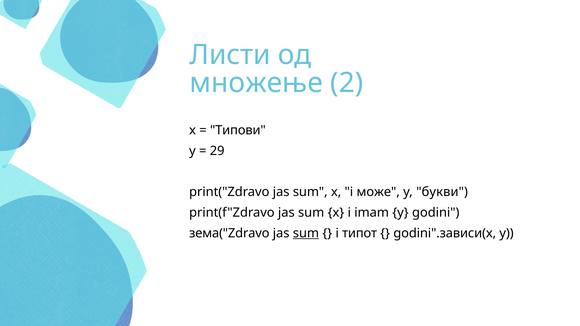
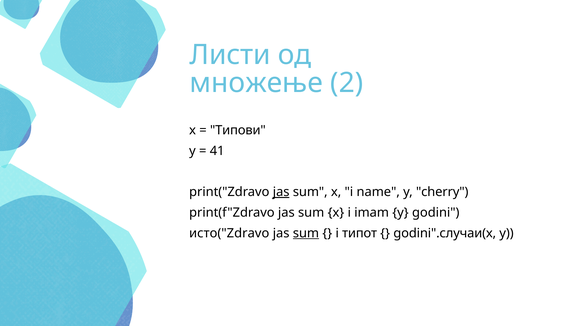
29: 29 -> 41 (217, 151)
jas underline: none -> present (281, 192)
може: може -> name (378, 192)
букви: букви -> cherry (442, 192)
зема("Zdravo: зема("Zdravo -> исто("Zdravo (229, 233)
godini".зависи(x: godini".зависи(x -> godini".случаи(x (445, 233)
